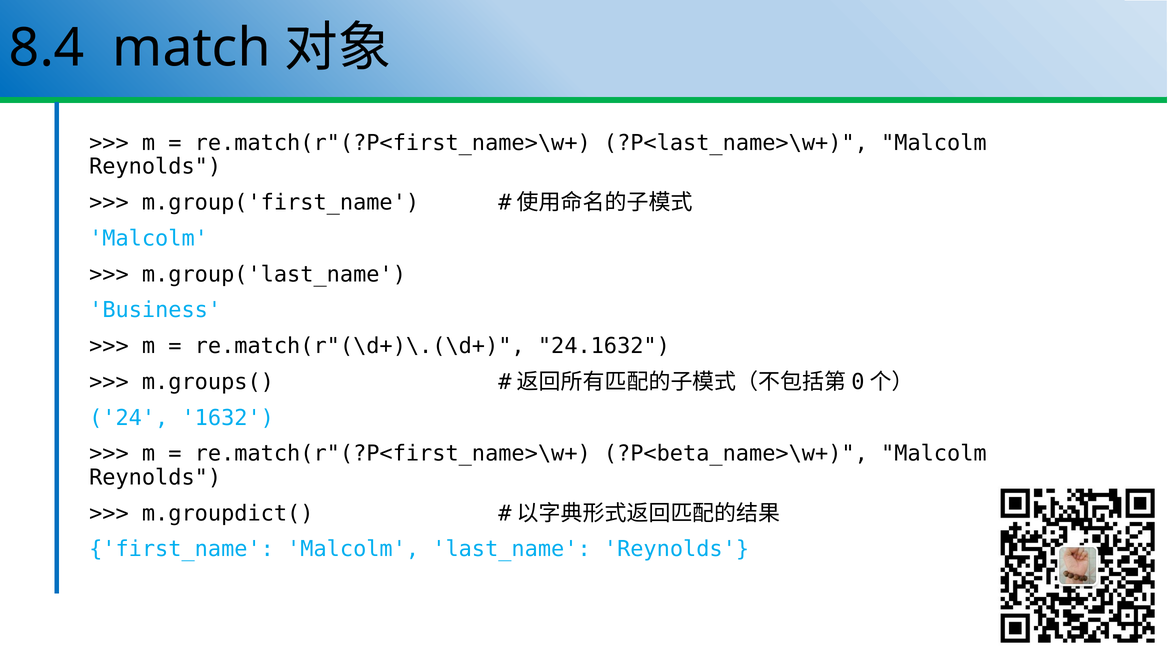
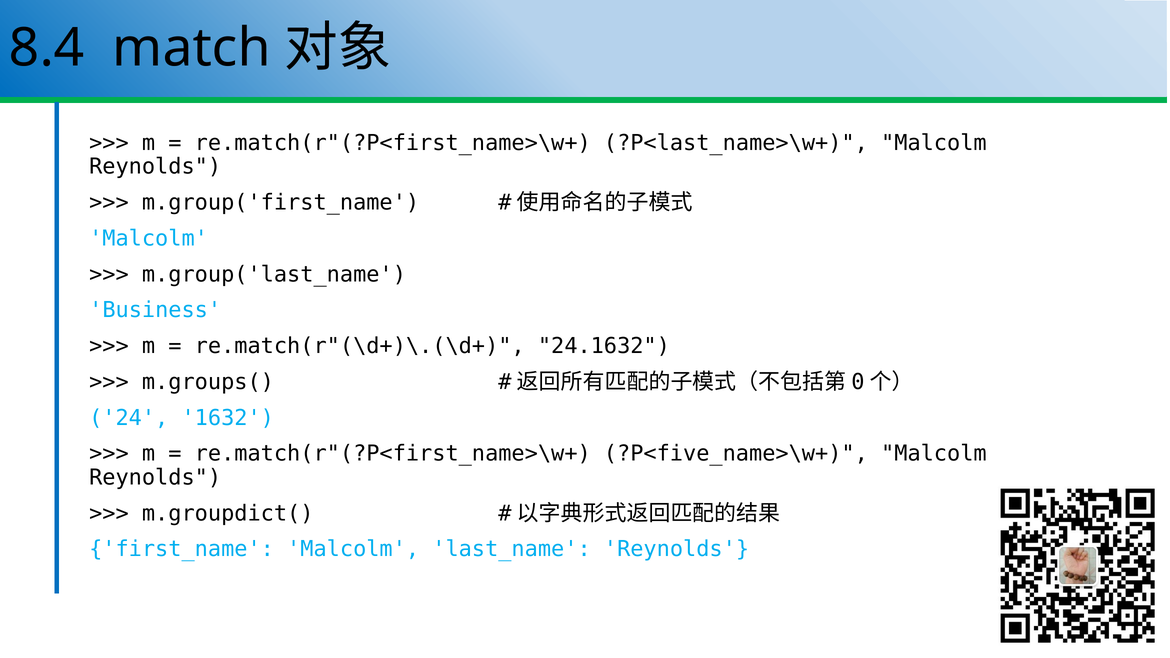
?P<beta_name>\w+: ?P<beta_name>\w+ -> ?P<five_name>\w+ (736, 454)
